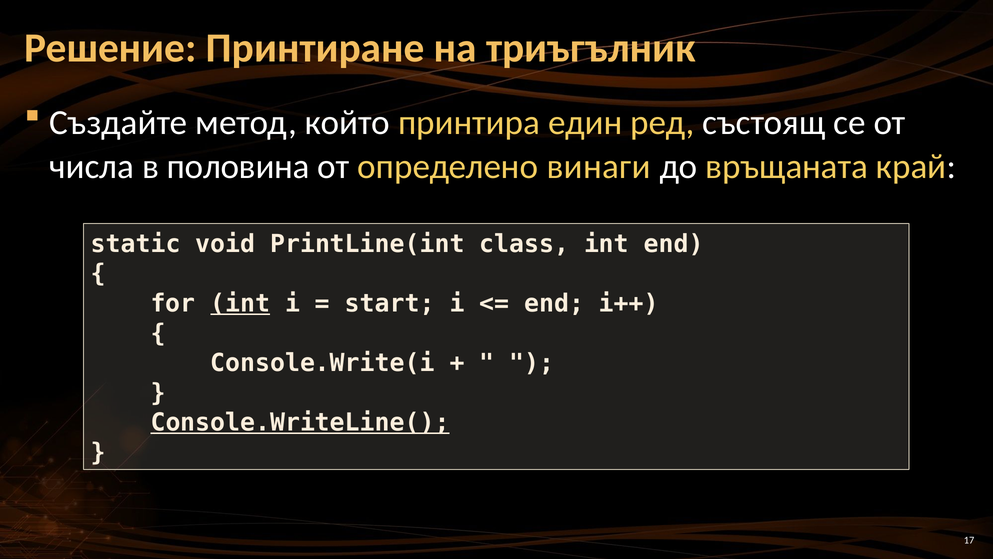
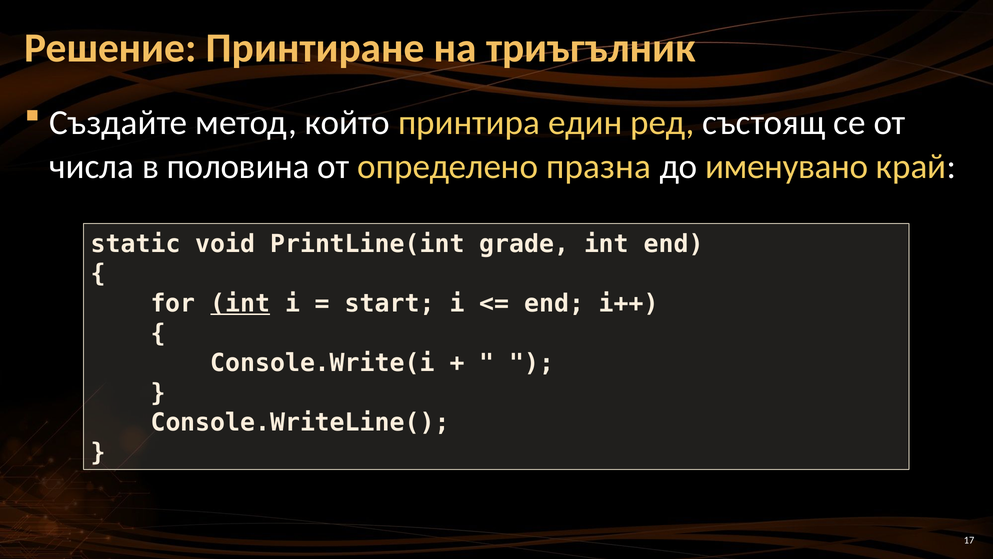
винаги: винаги -> празна (599, 167)
връщаната: връщаната -> именувано (787, 167)
class: class -> grade (524, 244)
Console.WriteLine( underline: present -> none (300, 423)
